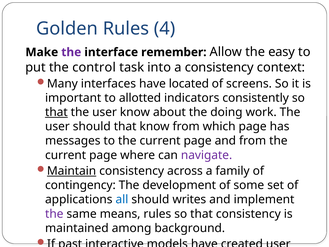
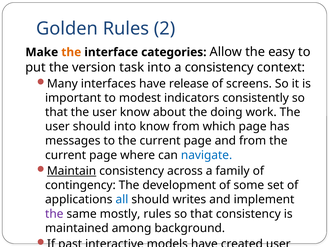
4: 4 -> 2 (165, 29)
the colour: purple -> orange (71, 52)
remember: remember -> categories (174, 52)
control: control -> version (94, 67)
located: located -> release (189, 84)
allotted: allotted -> modest (140, 98)
that underline: present -> none (56, 112)
should that: that -> into (125, 126)
navigate colour: purple -> blue (207, 155)
means: means -> mostly (120, 214)
